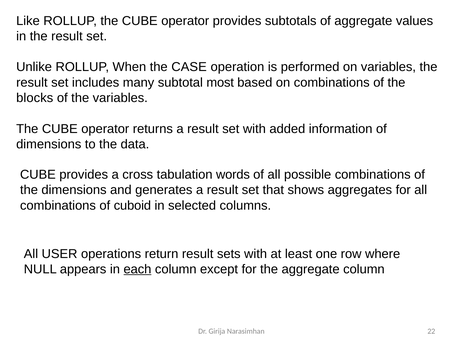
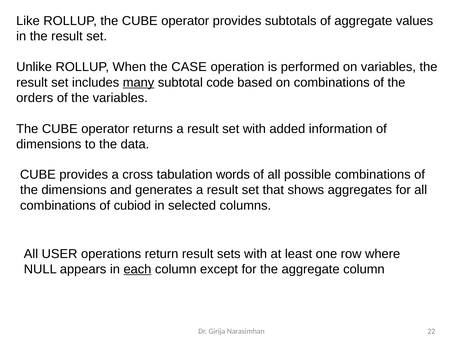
many underline: none -> present (139, 83)
most: most -> code (220, 83)
blocks: blocks -> orders (35, 98)
cuboid: cuboid -> cubiod (132, 206)
